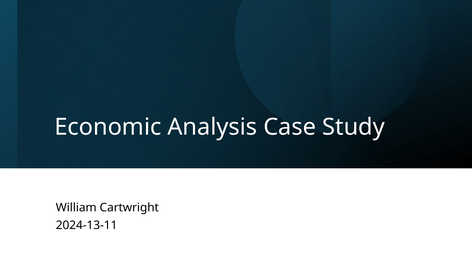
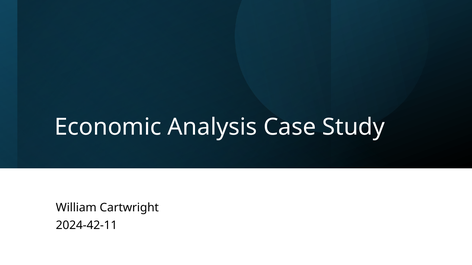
2024-13-11: 2024-13-11 -> 2024-42-11 (87, 226)
